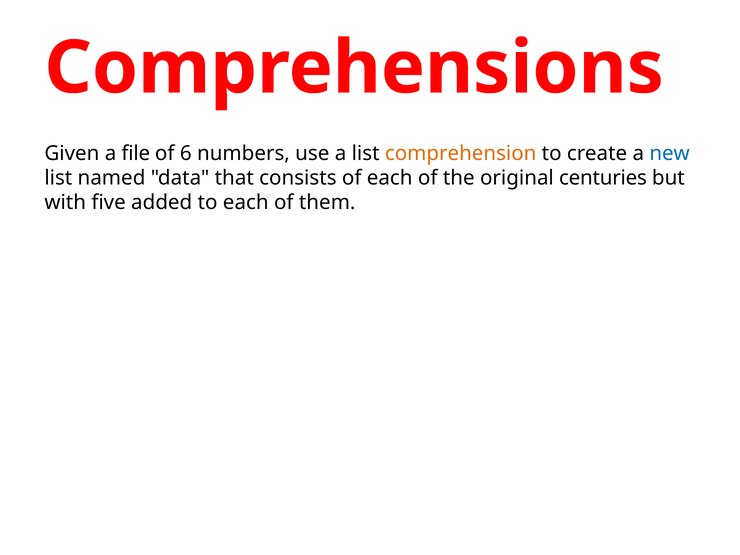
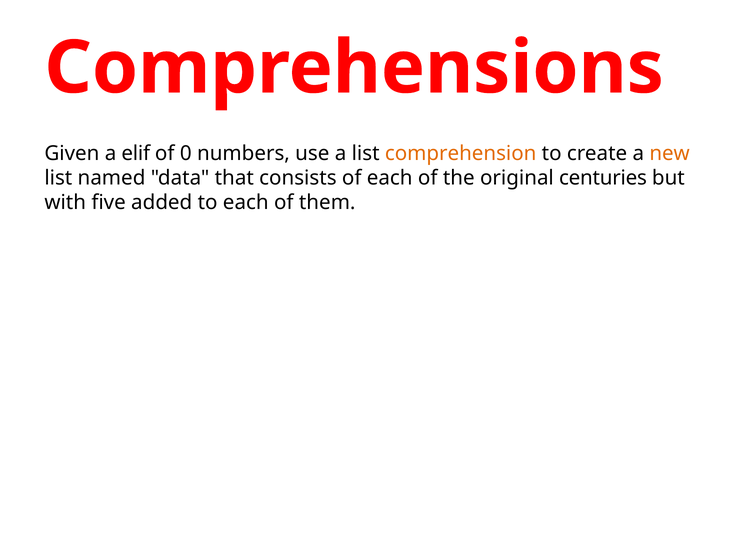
file: file -> elif (136, 153)
6: 6 -> 0 (186, 153)
new colour: blue -> orange (670, 153)
